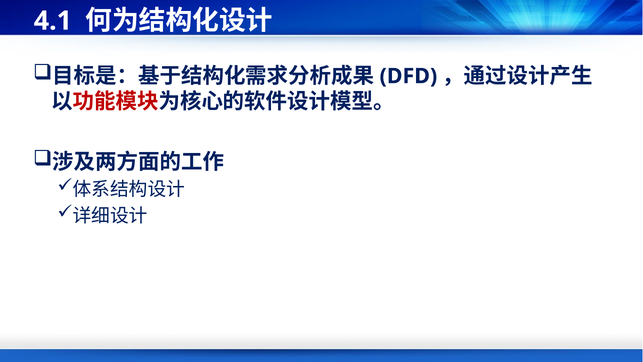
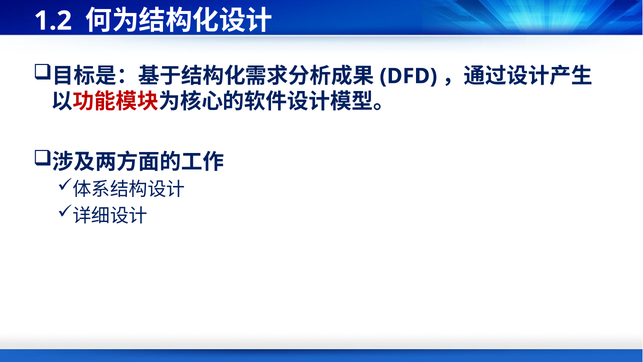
4.1: 4.1 -> 1.2 (53, 21)
